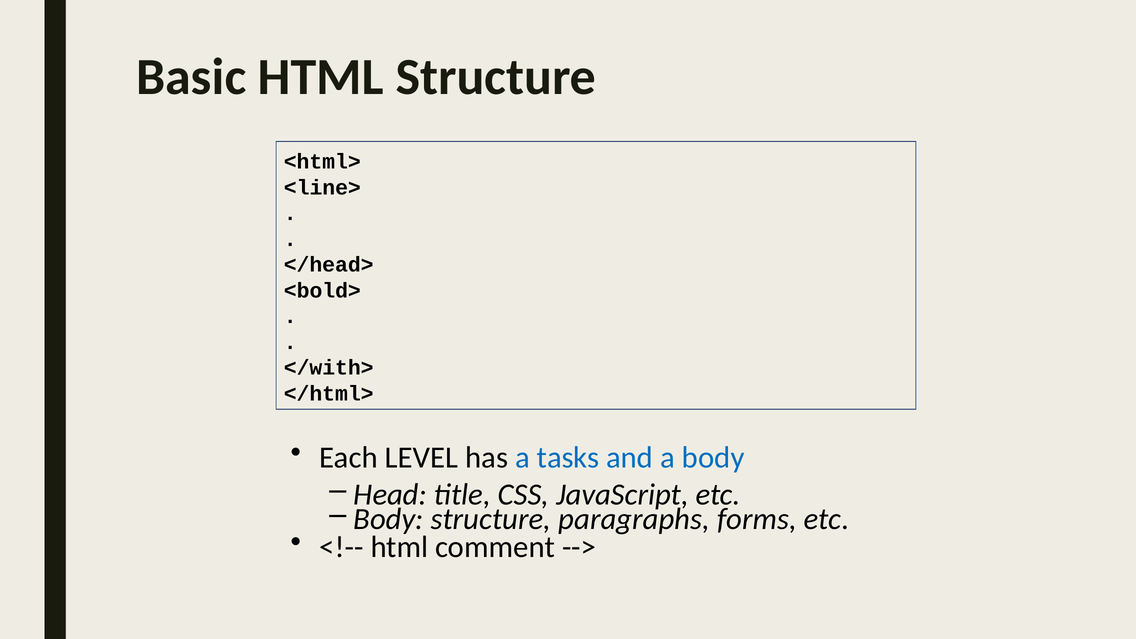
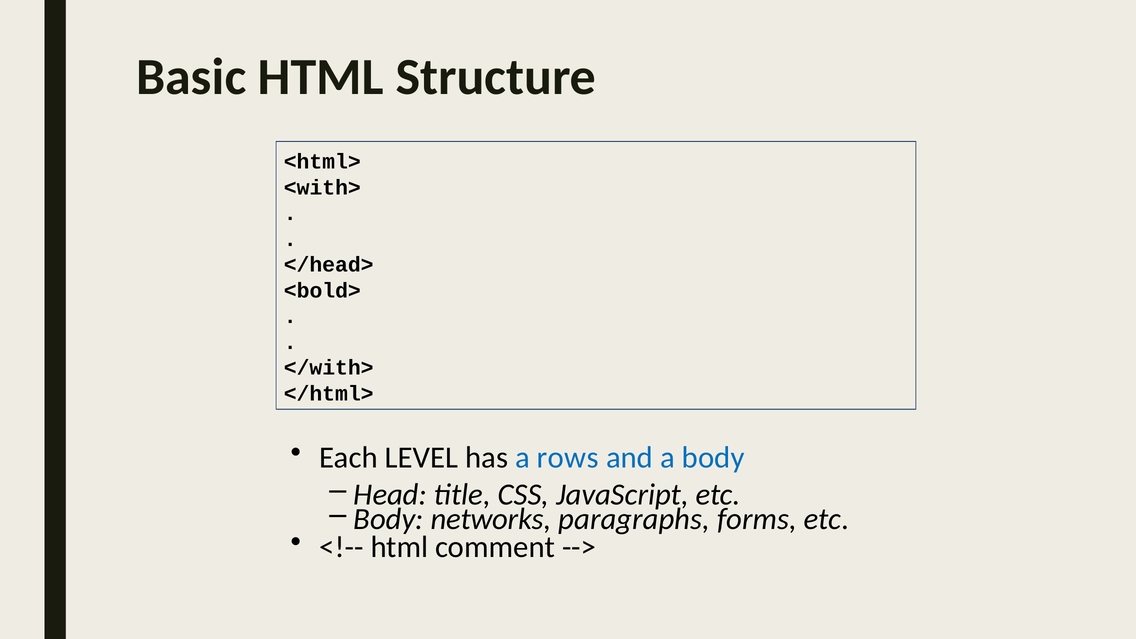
<line>: <line> -> <with> (322, 188)
tasks: tasks -> rows (568, 458)
Body structure: structure -> networks (491, 519)
